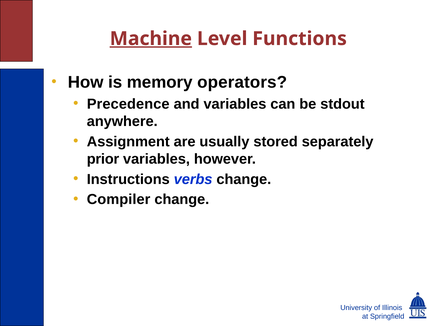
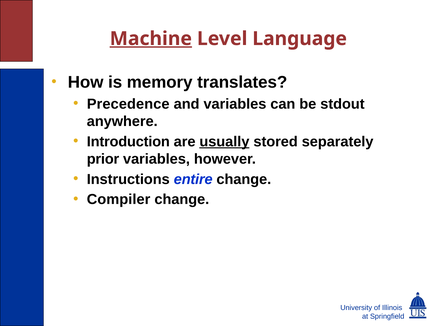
Functions: Functions -> Language (300, 39)
operators: operators -> translates (242, 82)
Assignment: Assignment -> Introduction (128, 142)
usually underline: none -> present (224, 142)
verbs: verbs -> entire (193, 179)
